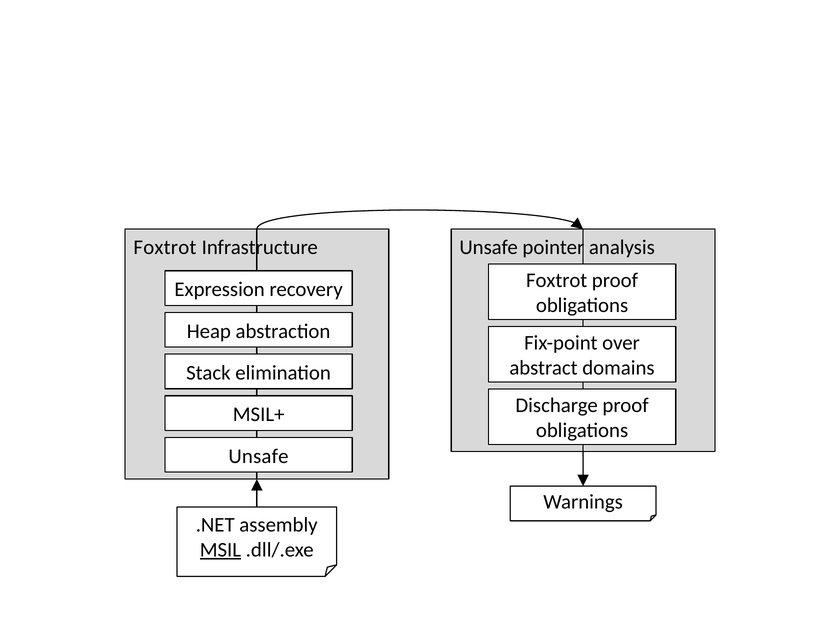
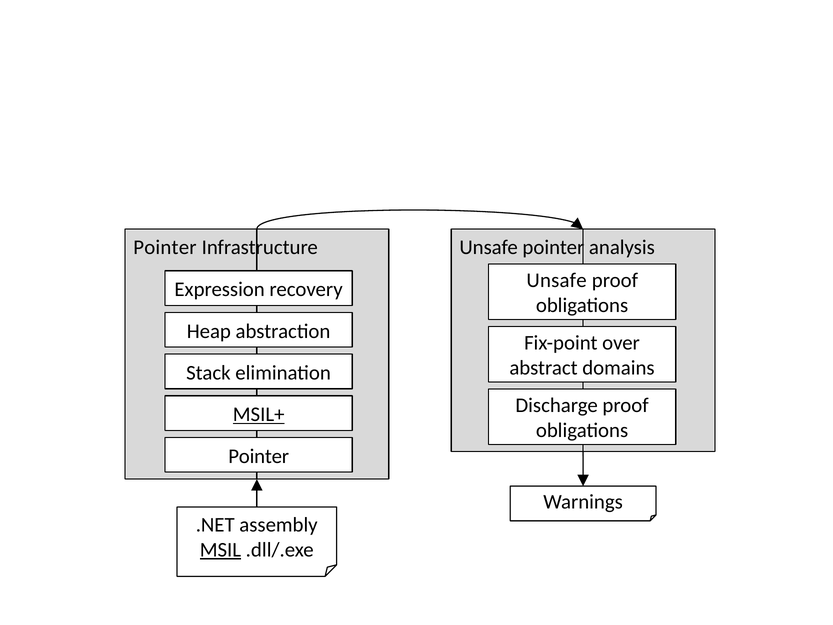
Foxtrot: Foxtrot -> Pointer (165, 247)
Foxtrot: Foxtrot -> Unsafe (557, 280)
MSIL+ underline: none -> present (259, 414)
Unsafe: Unsafe -> Pointer (259, 456)
